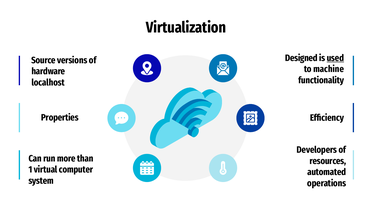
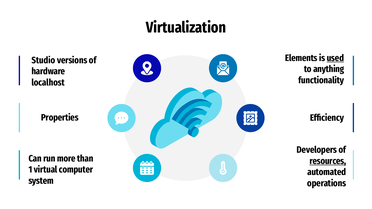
Designed: Designed -> Elements (301, 58)
Source: Source -> Studio (43, 60)
machine: machine -> anything (329, 69)
resources underline: none -> present (328, 161)
